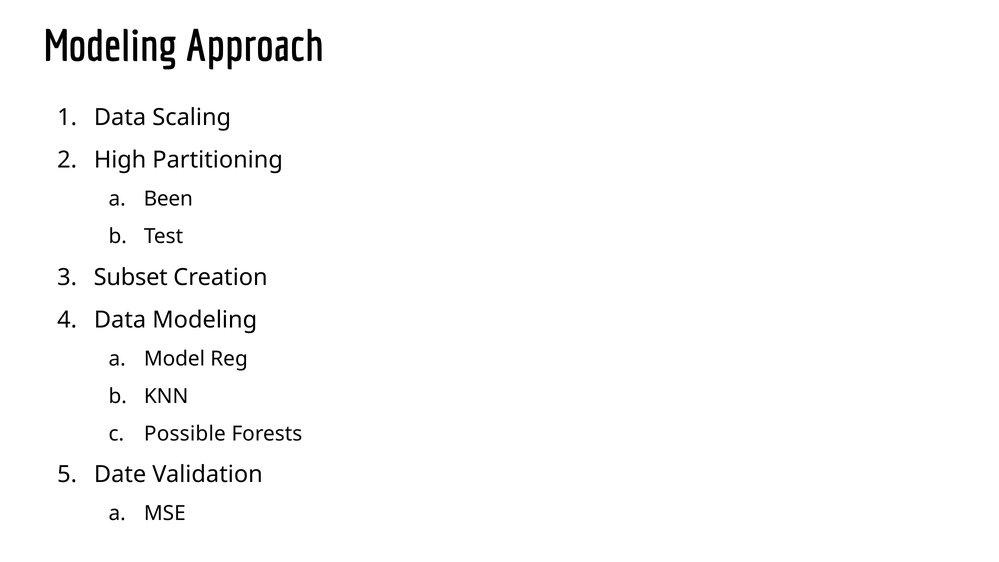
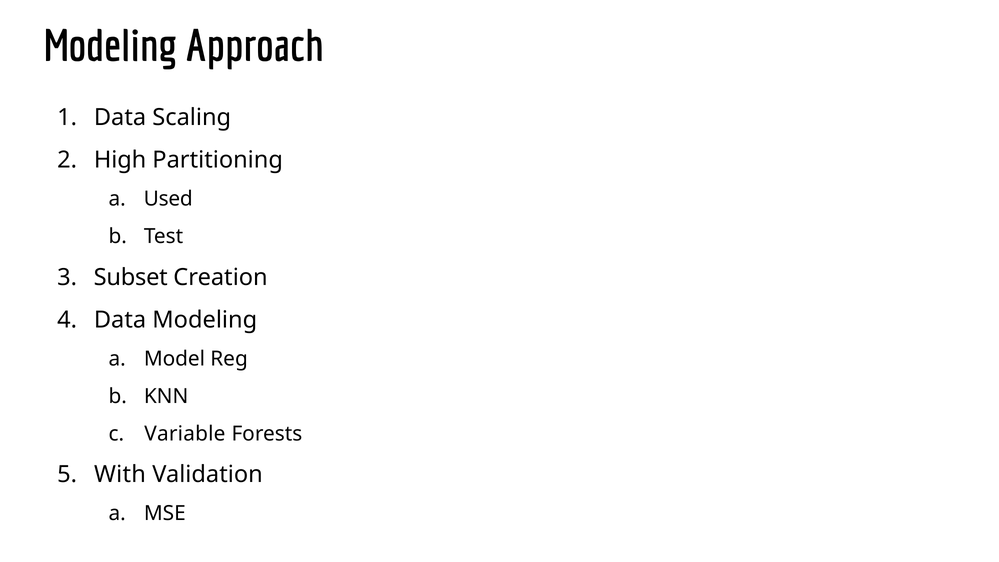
Been: Been -> Used (168, 199)
Possible: Possible -> Variable (185, 434)
Date: Date -> With (120, 475)
